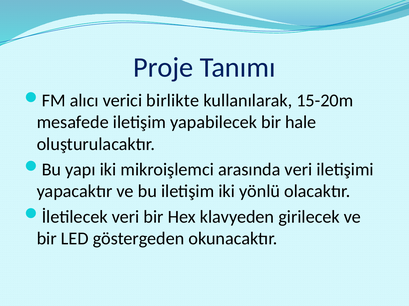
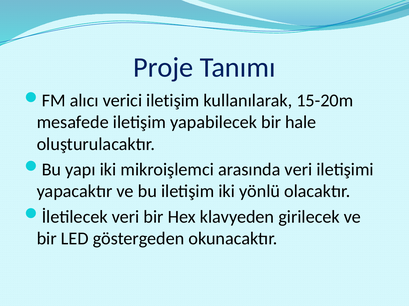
verici birlikte: birlikte -> iletişim (173, 101)
